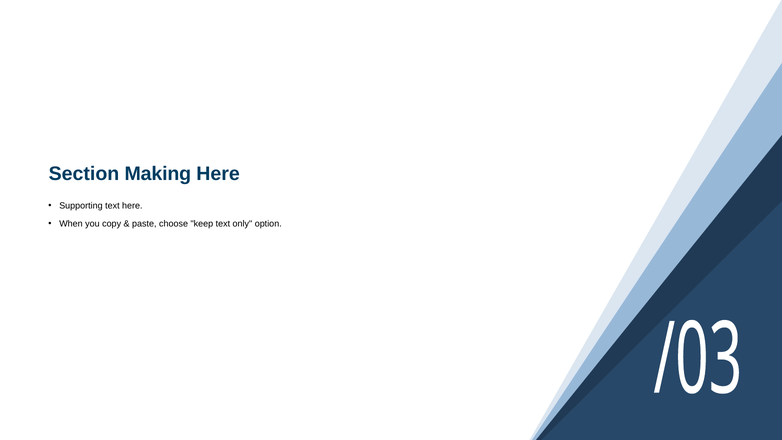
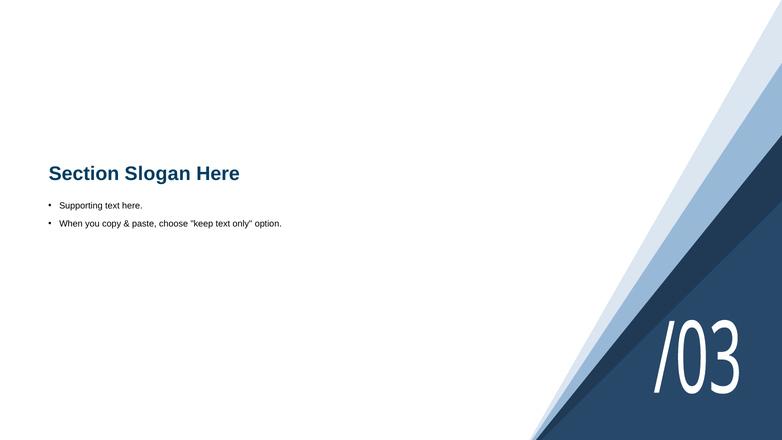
Making: Making -> Slogan (158, 174)
